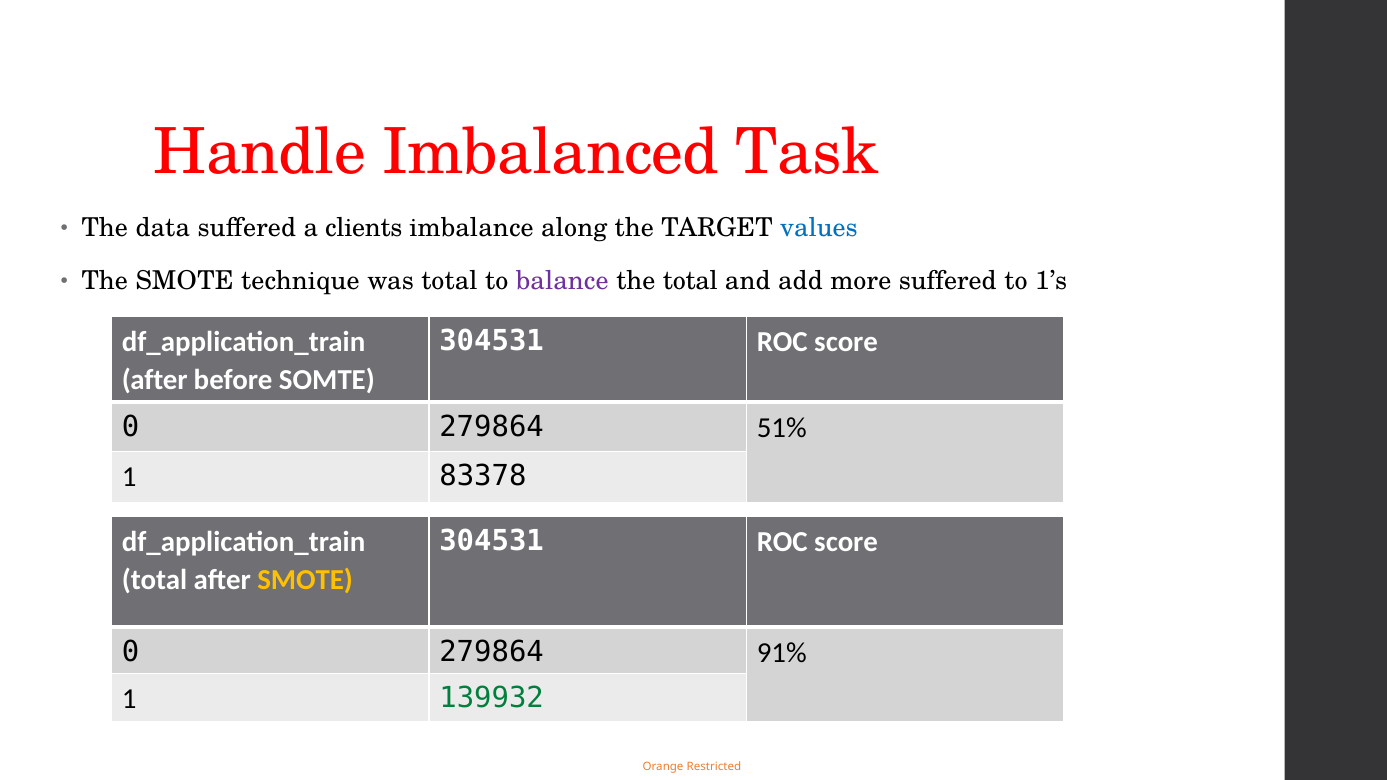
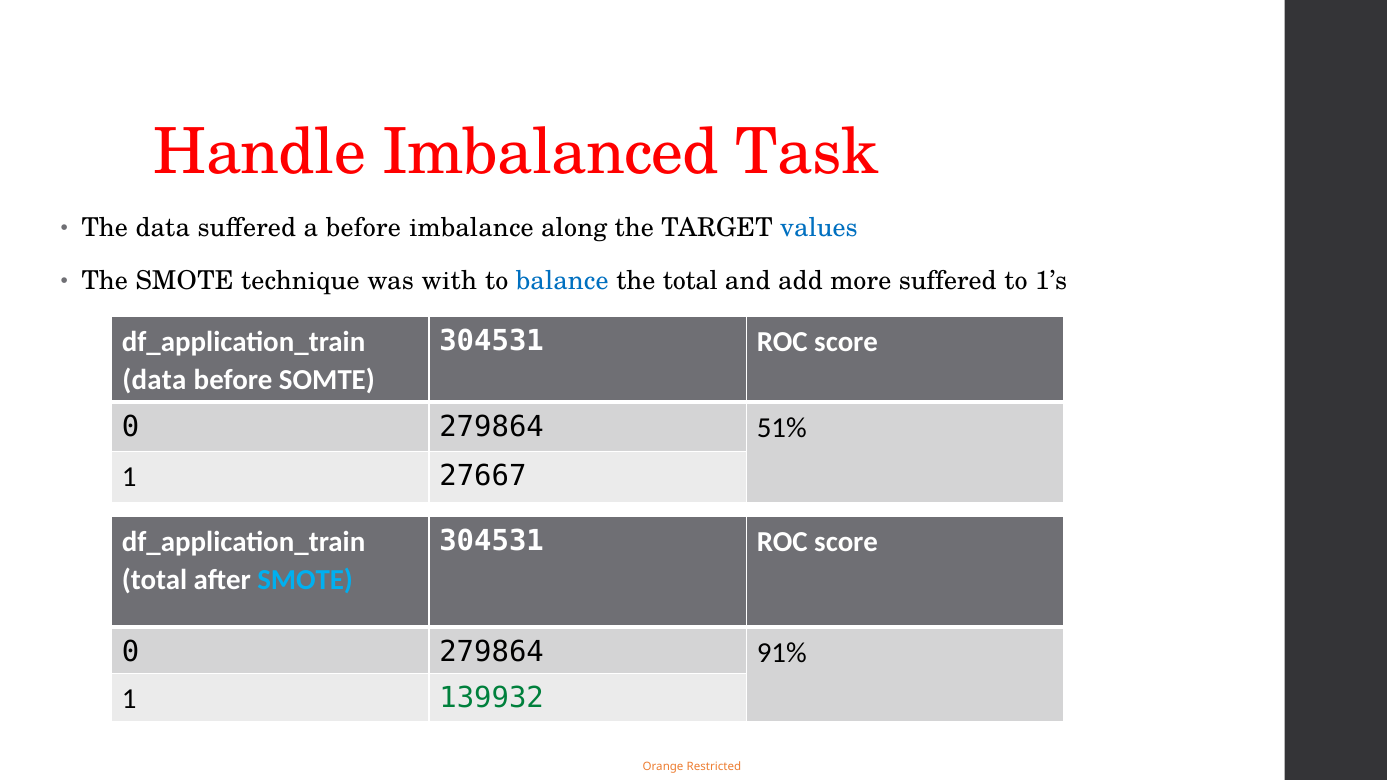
a clients: clients -> before (363, 228)
was total: total -> with (449, 281)
balance colour: purple -> blue (562, 281)
after: after -> data (154, 380)
83378: 83378 -> 27667 (483, 476)
SMOTE colour: yellow -> light blue (305, 580)
